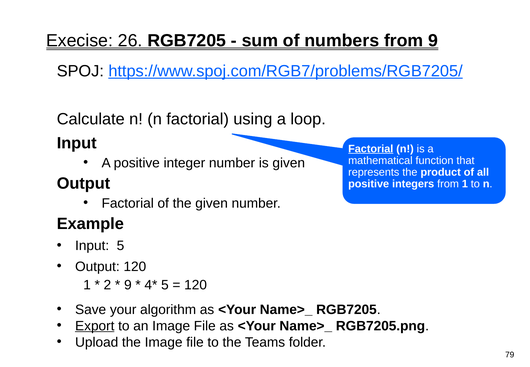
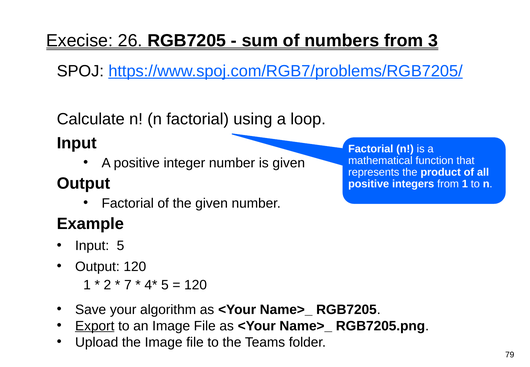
from 9: 9 -> 3 (433, 41)
Factorial underline: present -> none (371, 149)
9: 9 -> 7 (128, 285)
